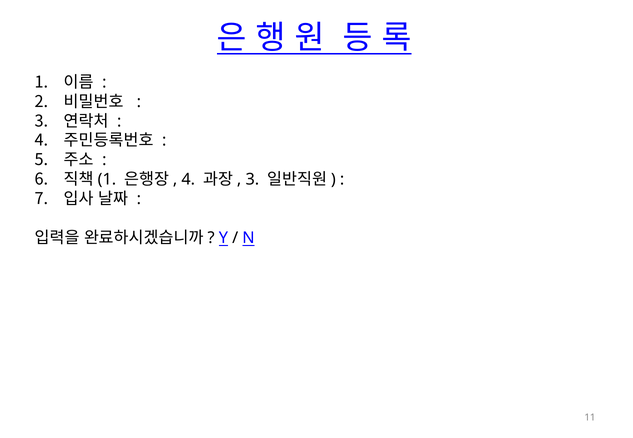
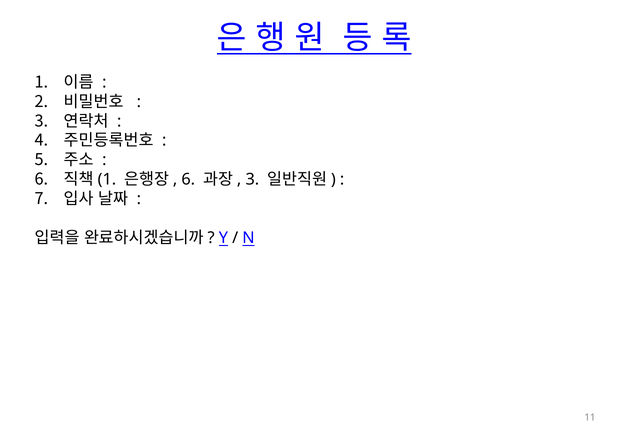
4: 4 -> 6 (188, 180)
